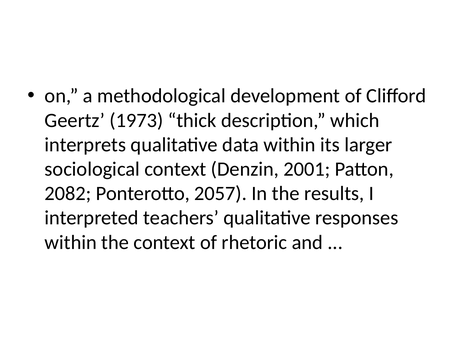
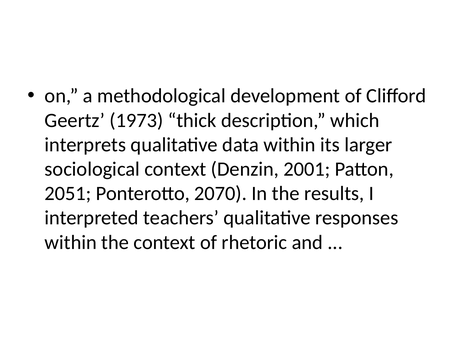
2082: 2082 -> 2051 (68, 194)
2057: 2057 -> 2070 (221, 194)
